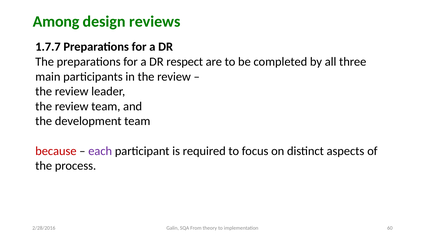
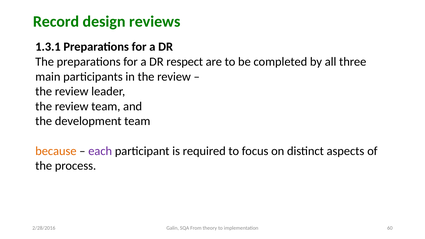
Among: Among -> Record (56, 22)
1.7.7: 1.7.7 -> 1.3.1 (48, 47)
because colour: red -> orange (56, 151)
